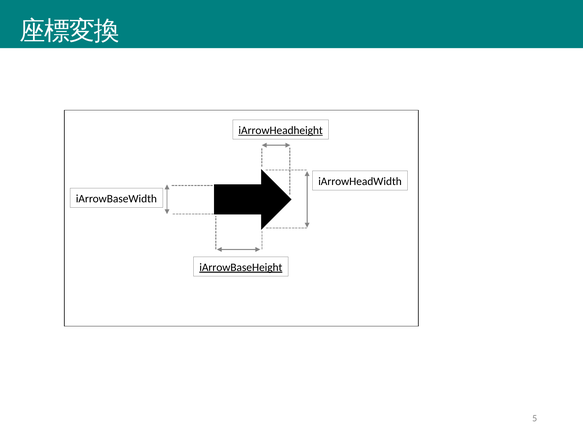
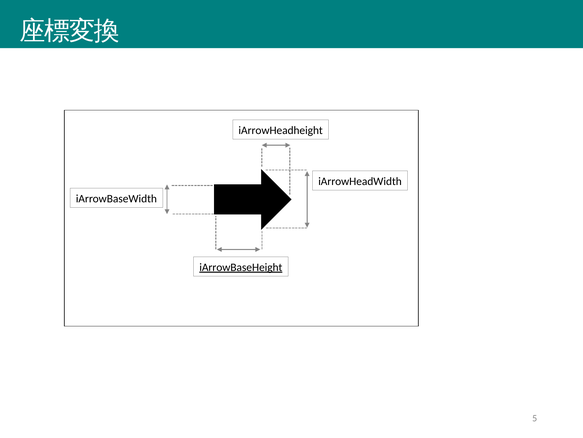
iArrowHeadheight underline: present -> none (281, 130)
